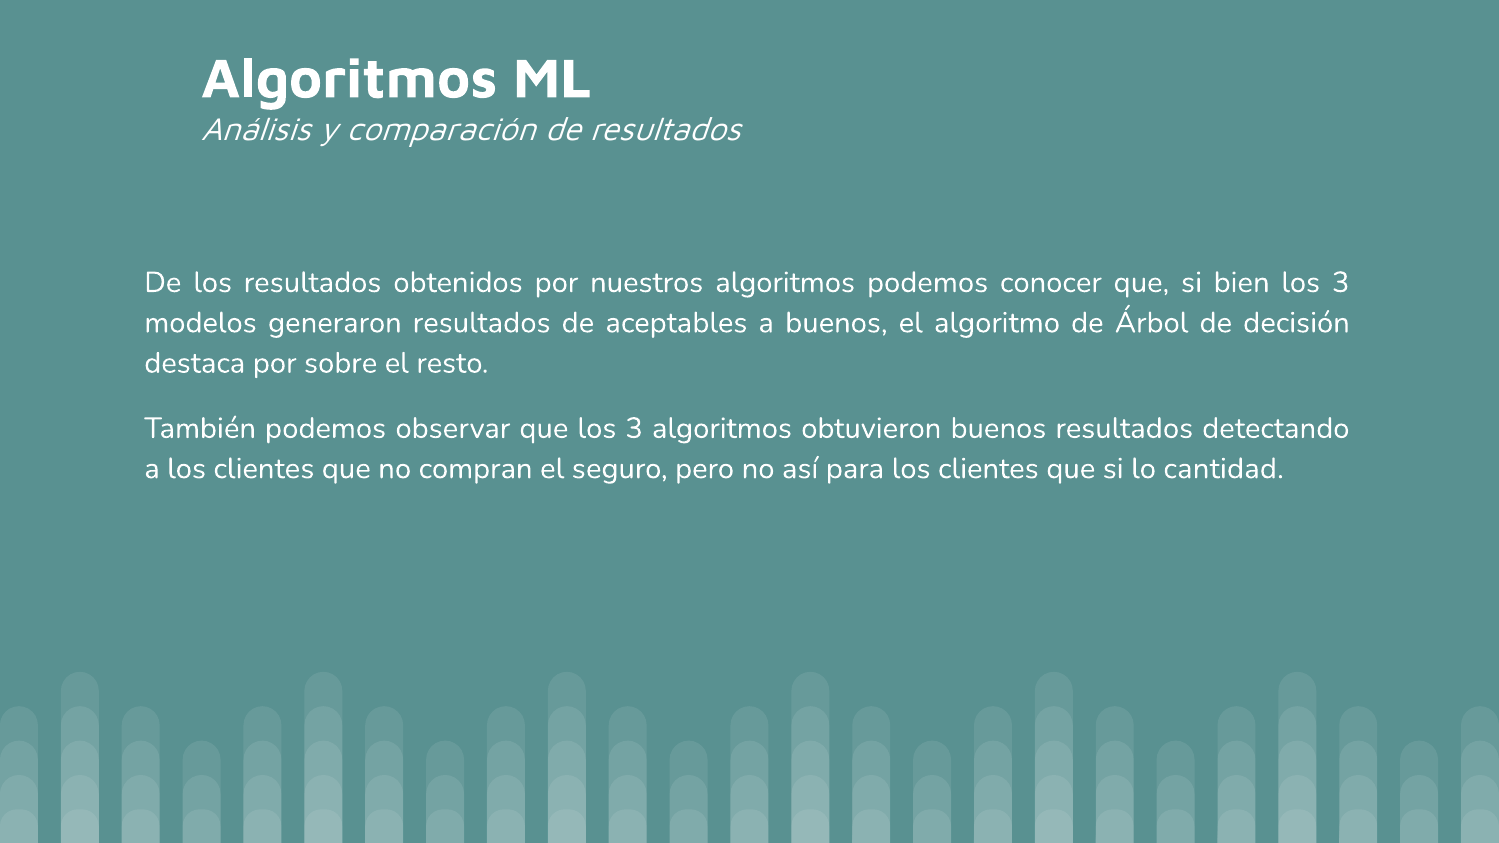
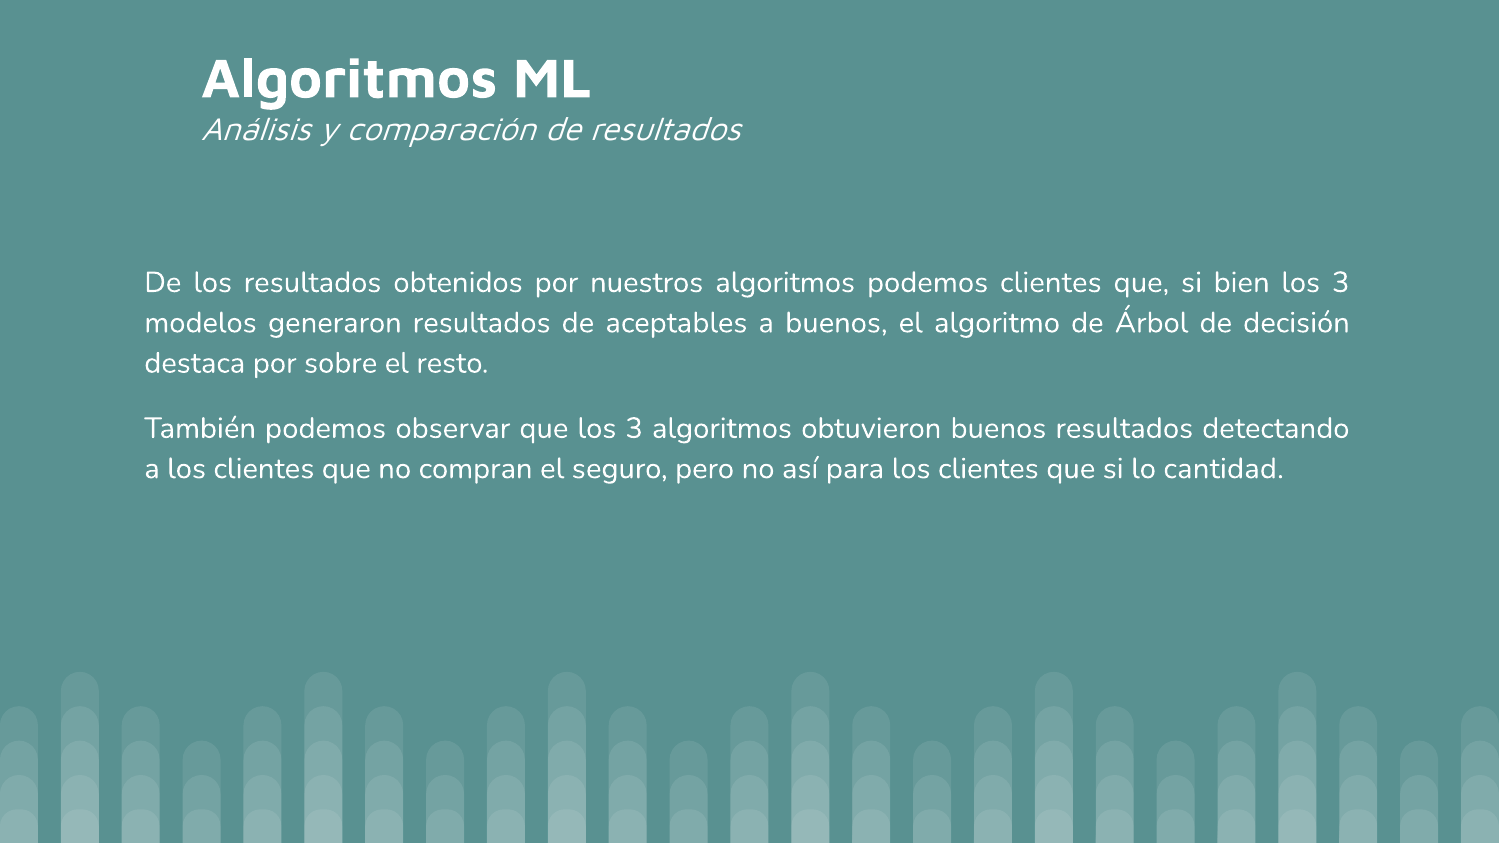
podemos conocer: conocer -> clientes (1051, 283)
